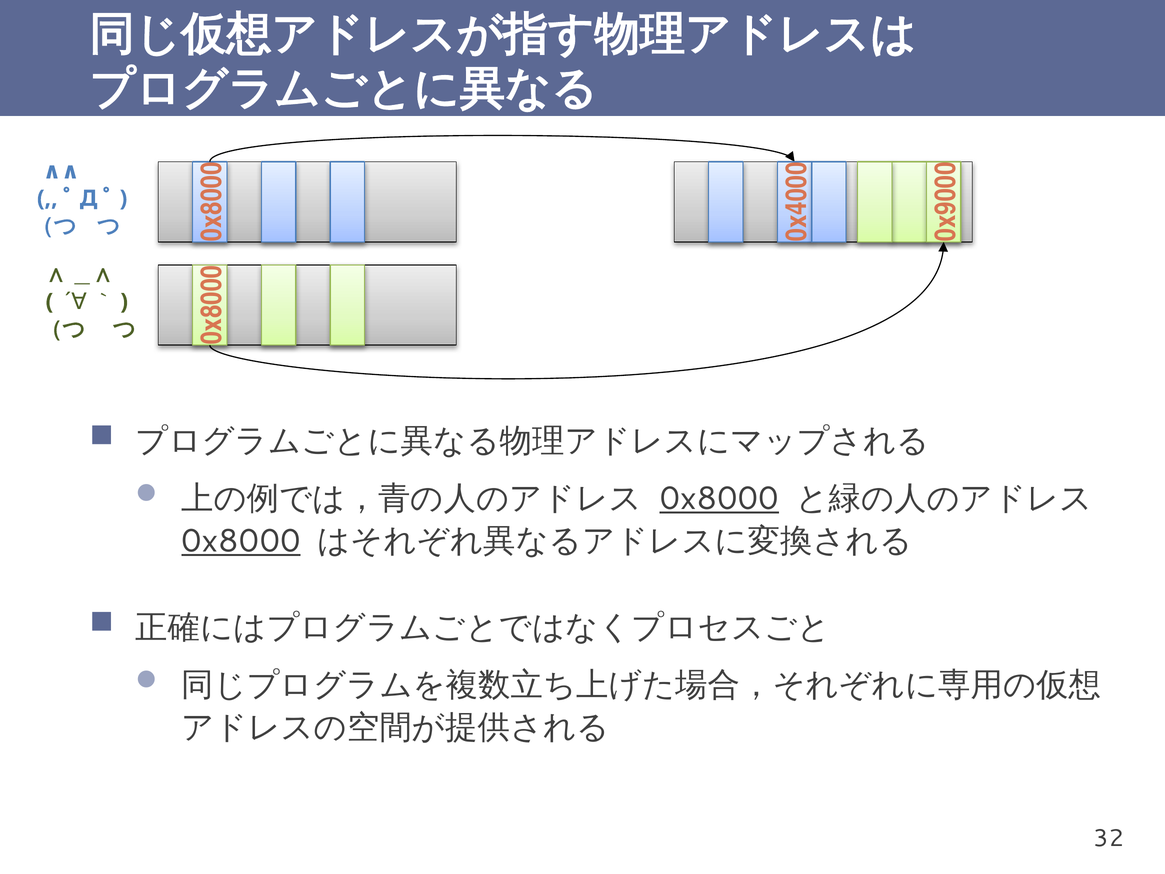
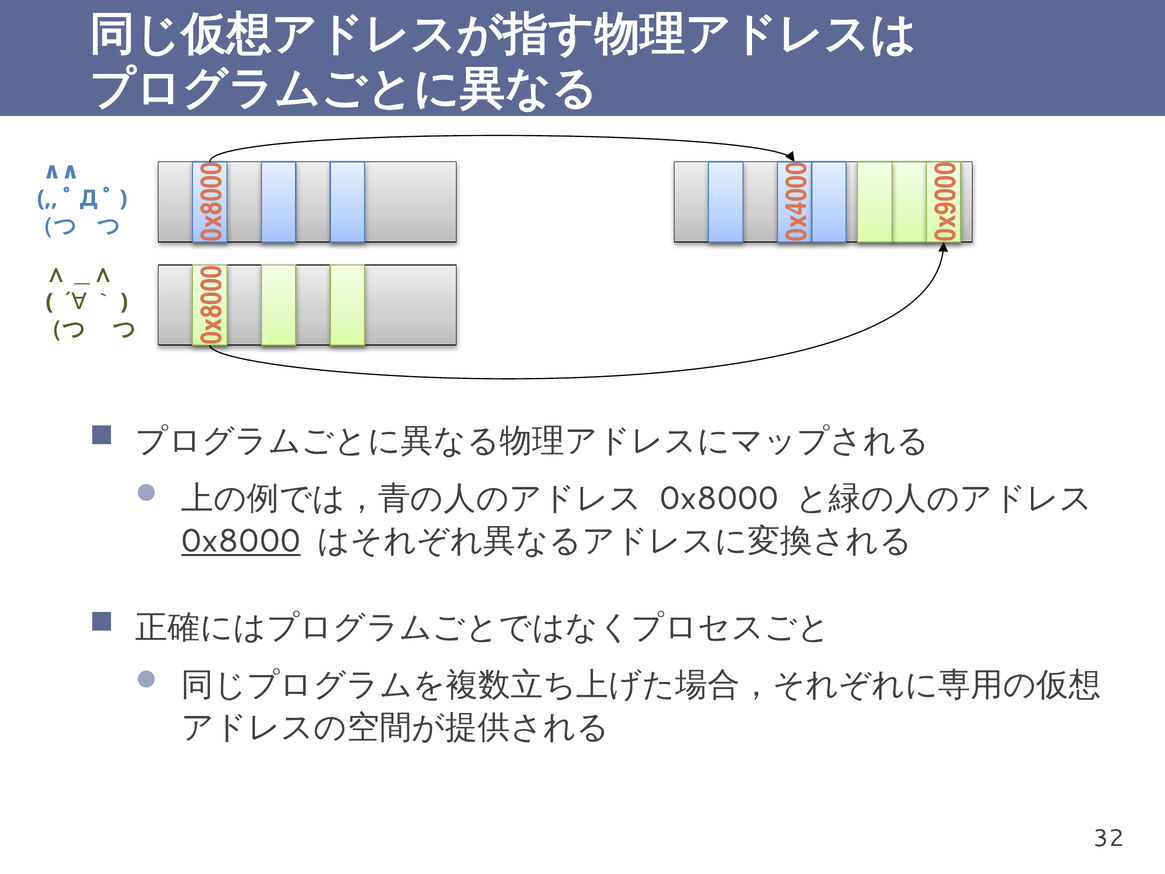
0x8000 underline: present -> none (719, 498)
